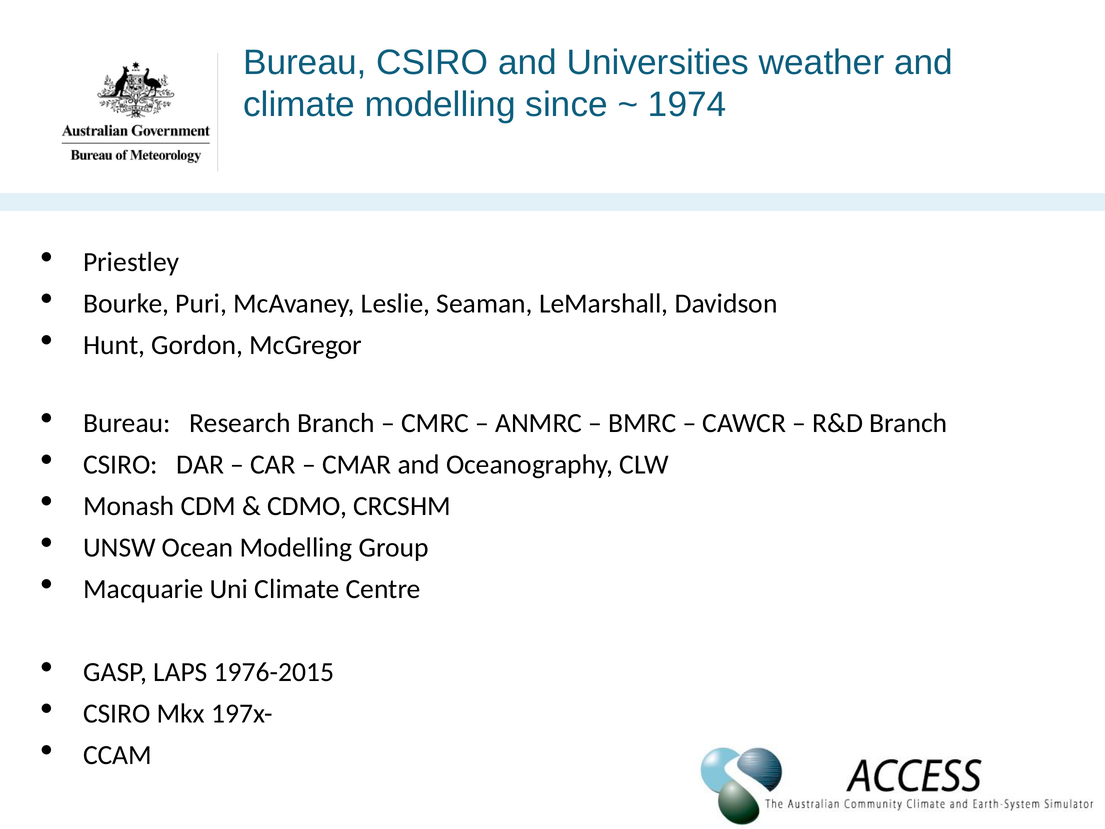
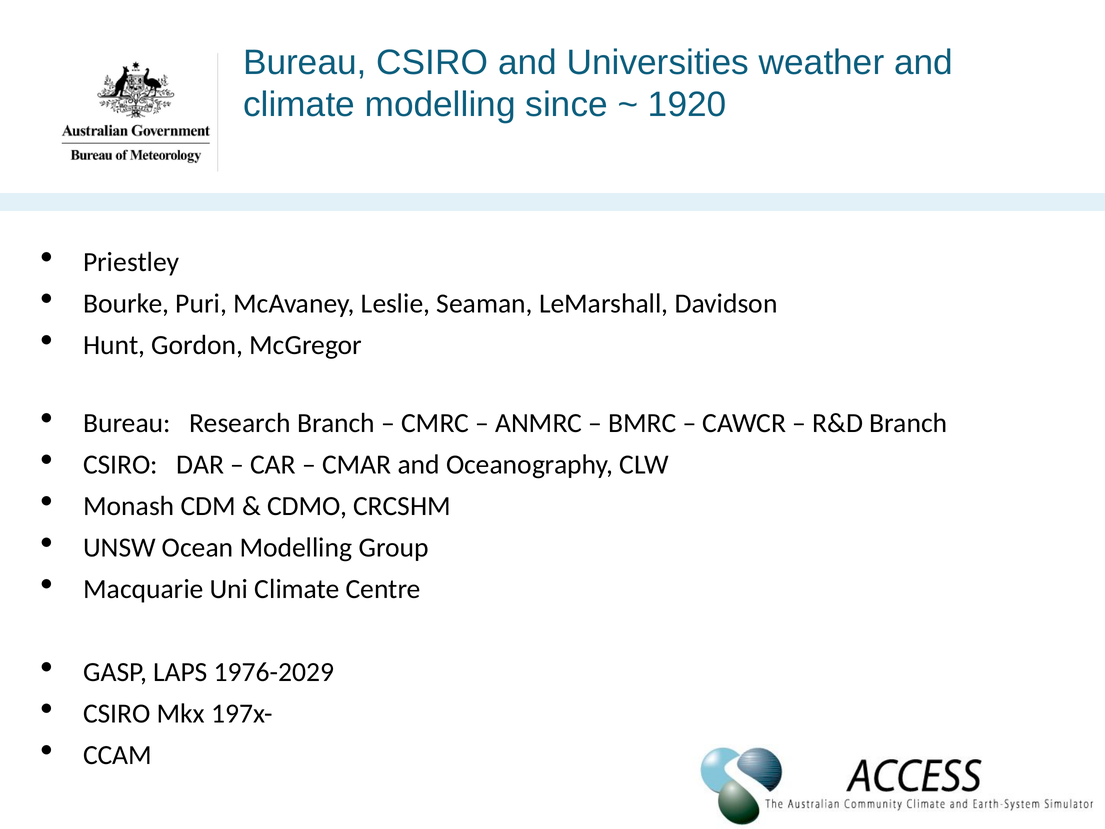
1974: 1974 -> 1920 (687, 105)
1976-2015: 1976-2015 -> 1976-2029 (274, 672)
